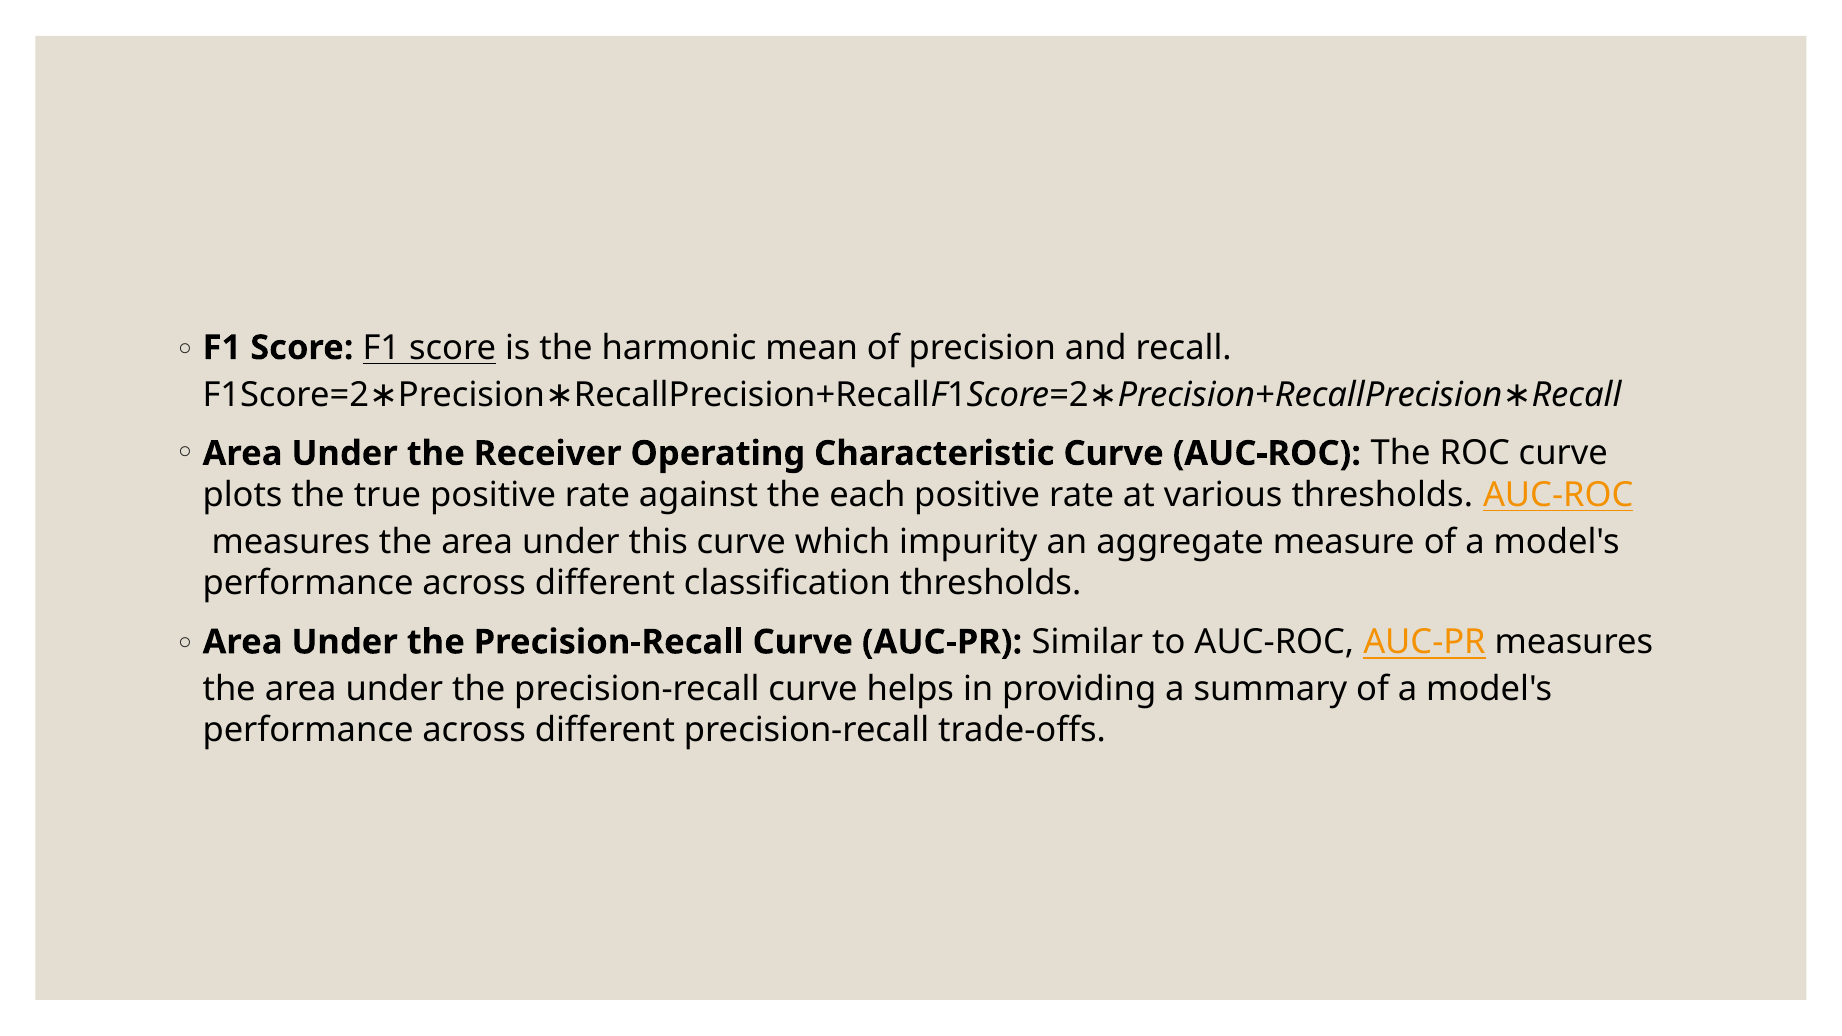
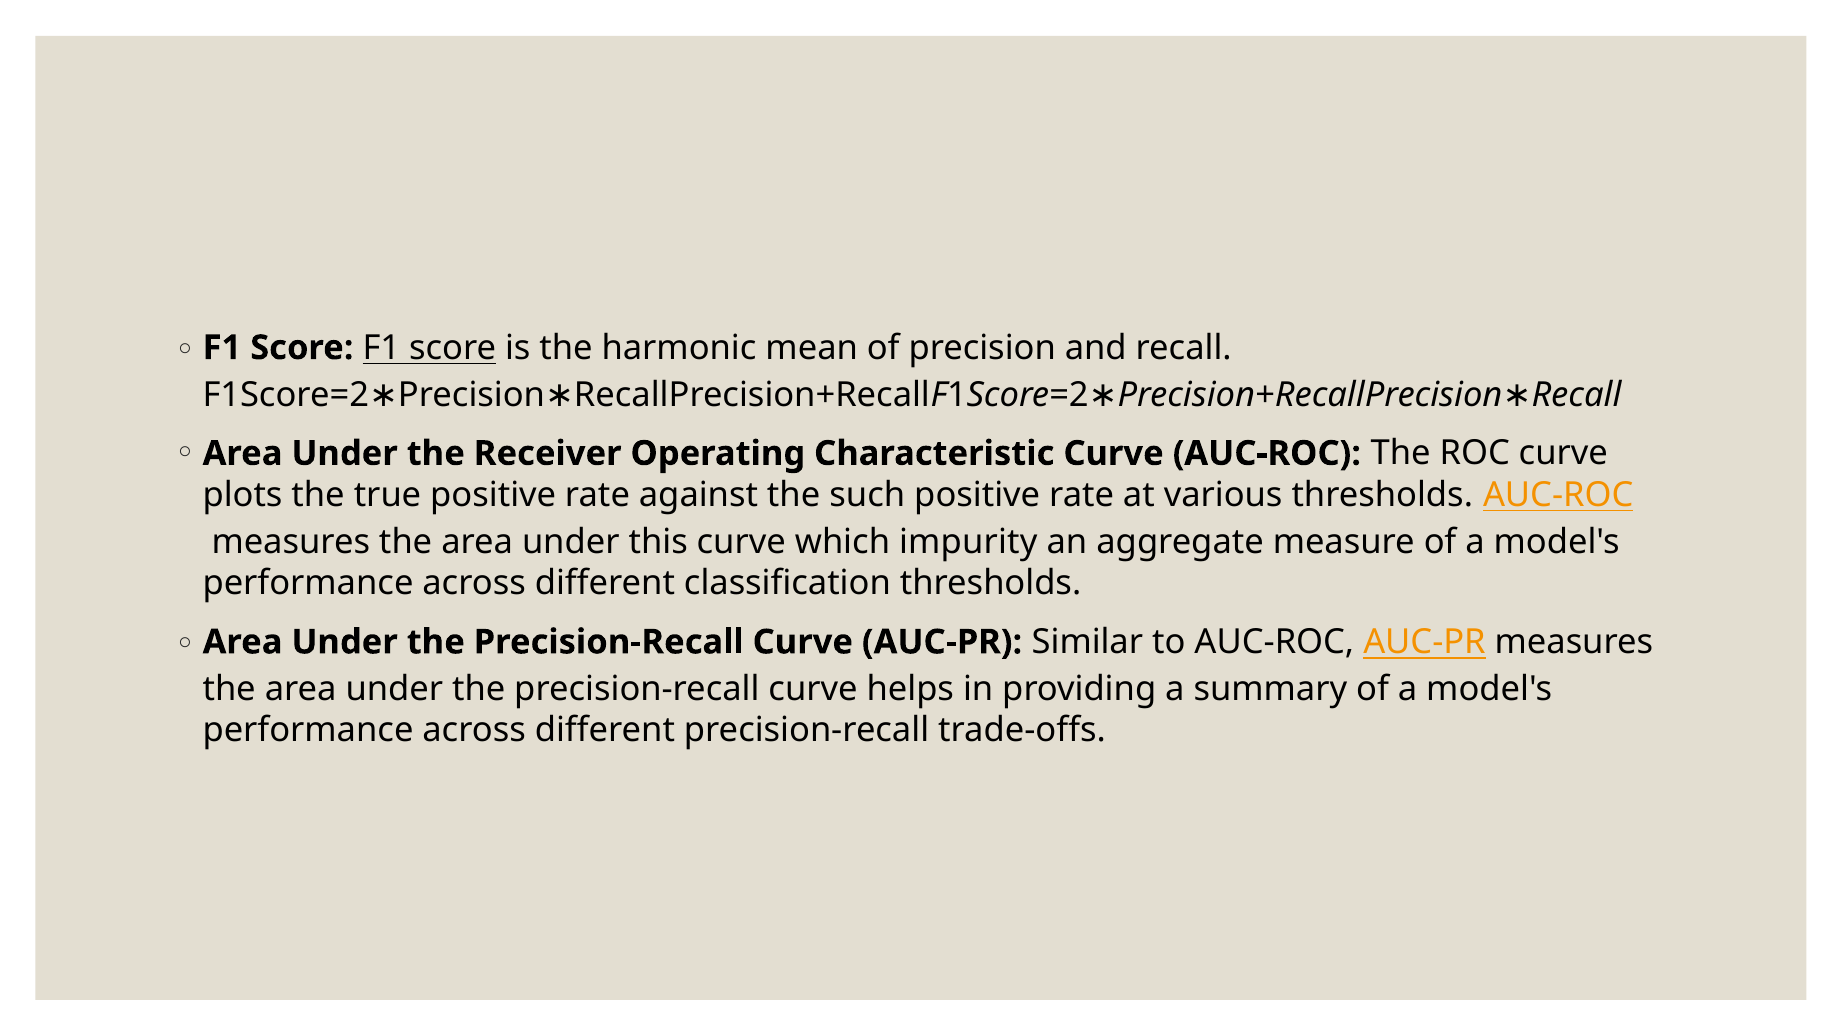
each: each -> such (867, 495)
